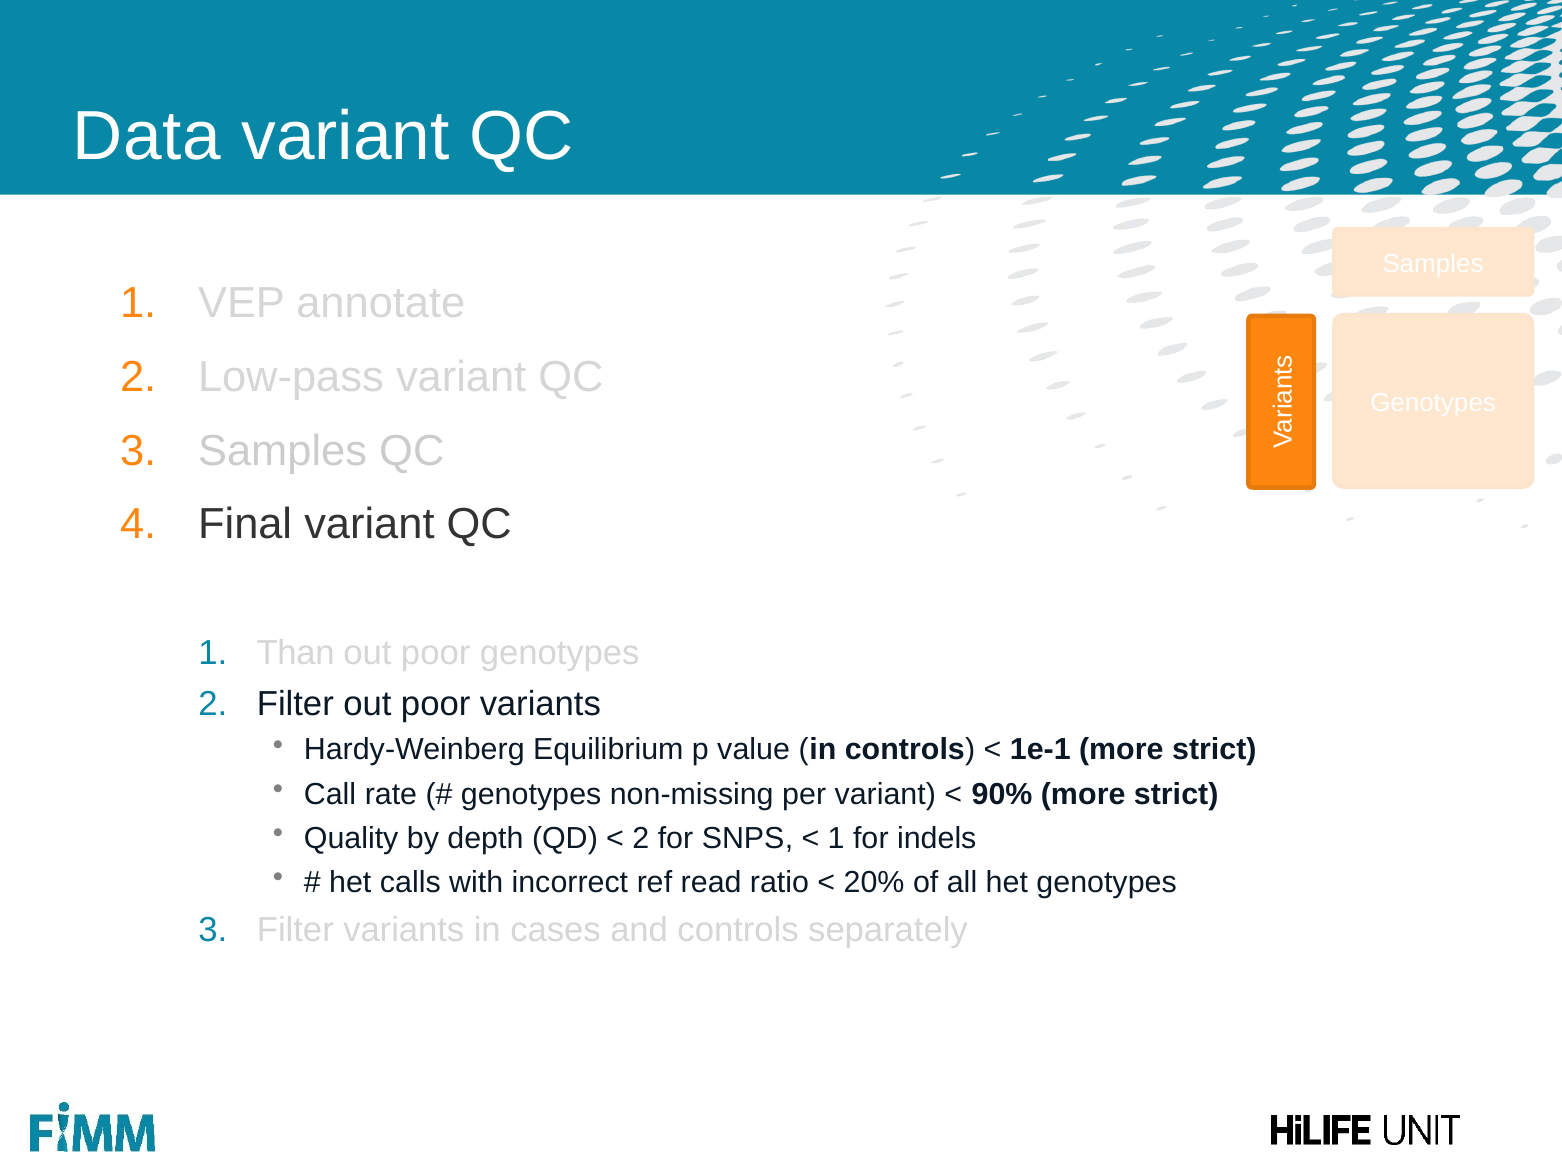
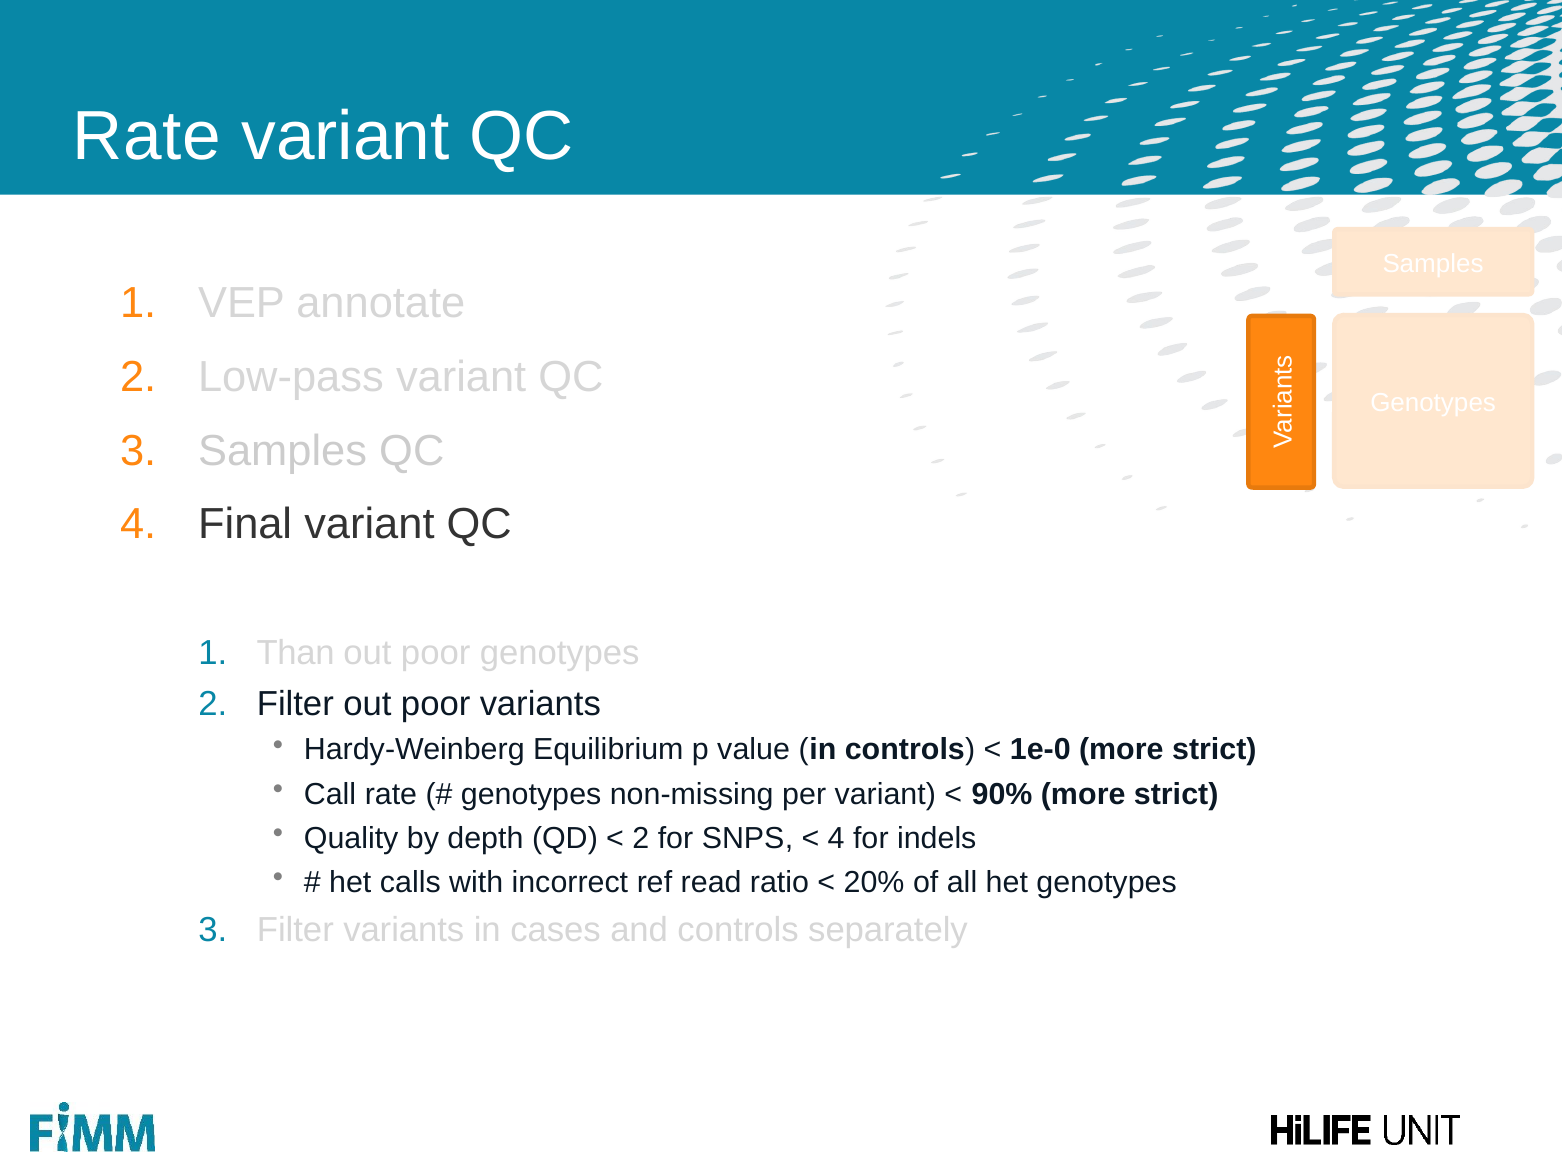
Data: Data -> Rate (147, 137)
1e-1: 1e-1 -> 1e-0 (1040, 750)
1: 1 -> 4 (836, 838)
